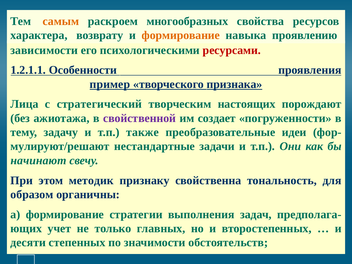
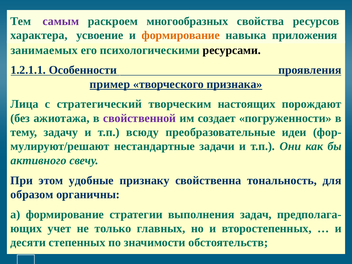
самым colour: orange -> purple (61, 21)
возврату: возврату -> усвоение (100, 35)
проявлению: проявлению -> приложения (305, 35)
зависимости: зависимости -> занимаемых (44, 50)
ресурсами colour: red -> black (232, 50)
также: также -> всюду (142, 132)
начинают: начинают -> активного (38, 160)
методик: методик -> удобные (91, 180)
